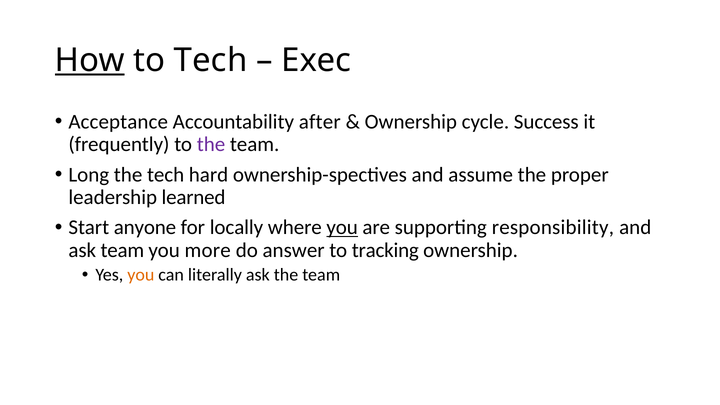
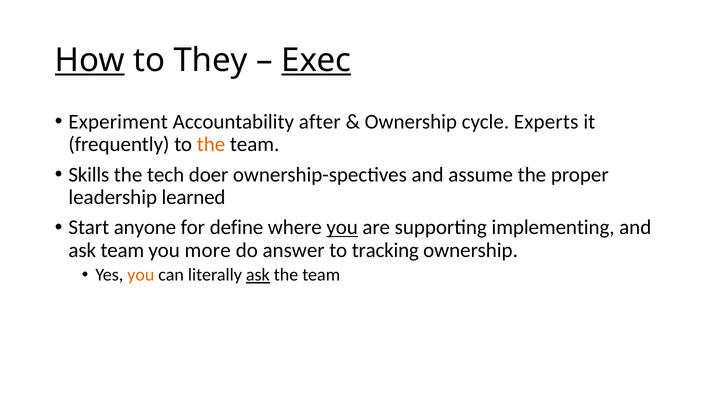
to Tech: Tech -> They (211, 60)
Exec underline: none -> present (316, 60)
Acceptance: Acceptance -> Experiment (118, 122)
Success: Success -> Experts (546, 122)
the colour: purple -> orange (211, 144)
Long: Long -> Skills (89, 175)
hard: hard -> doer (209, 175)
locally: locally -> define (236, 227)
responsibility: responsibility -> implementing (553, 227)
ask underline: none -> present (258, 275)
